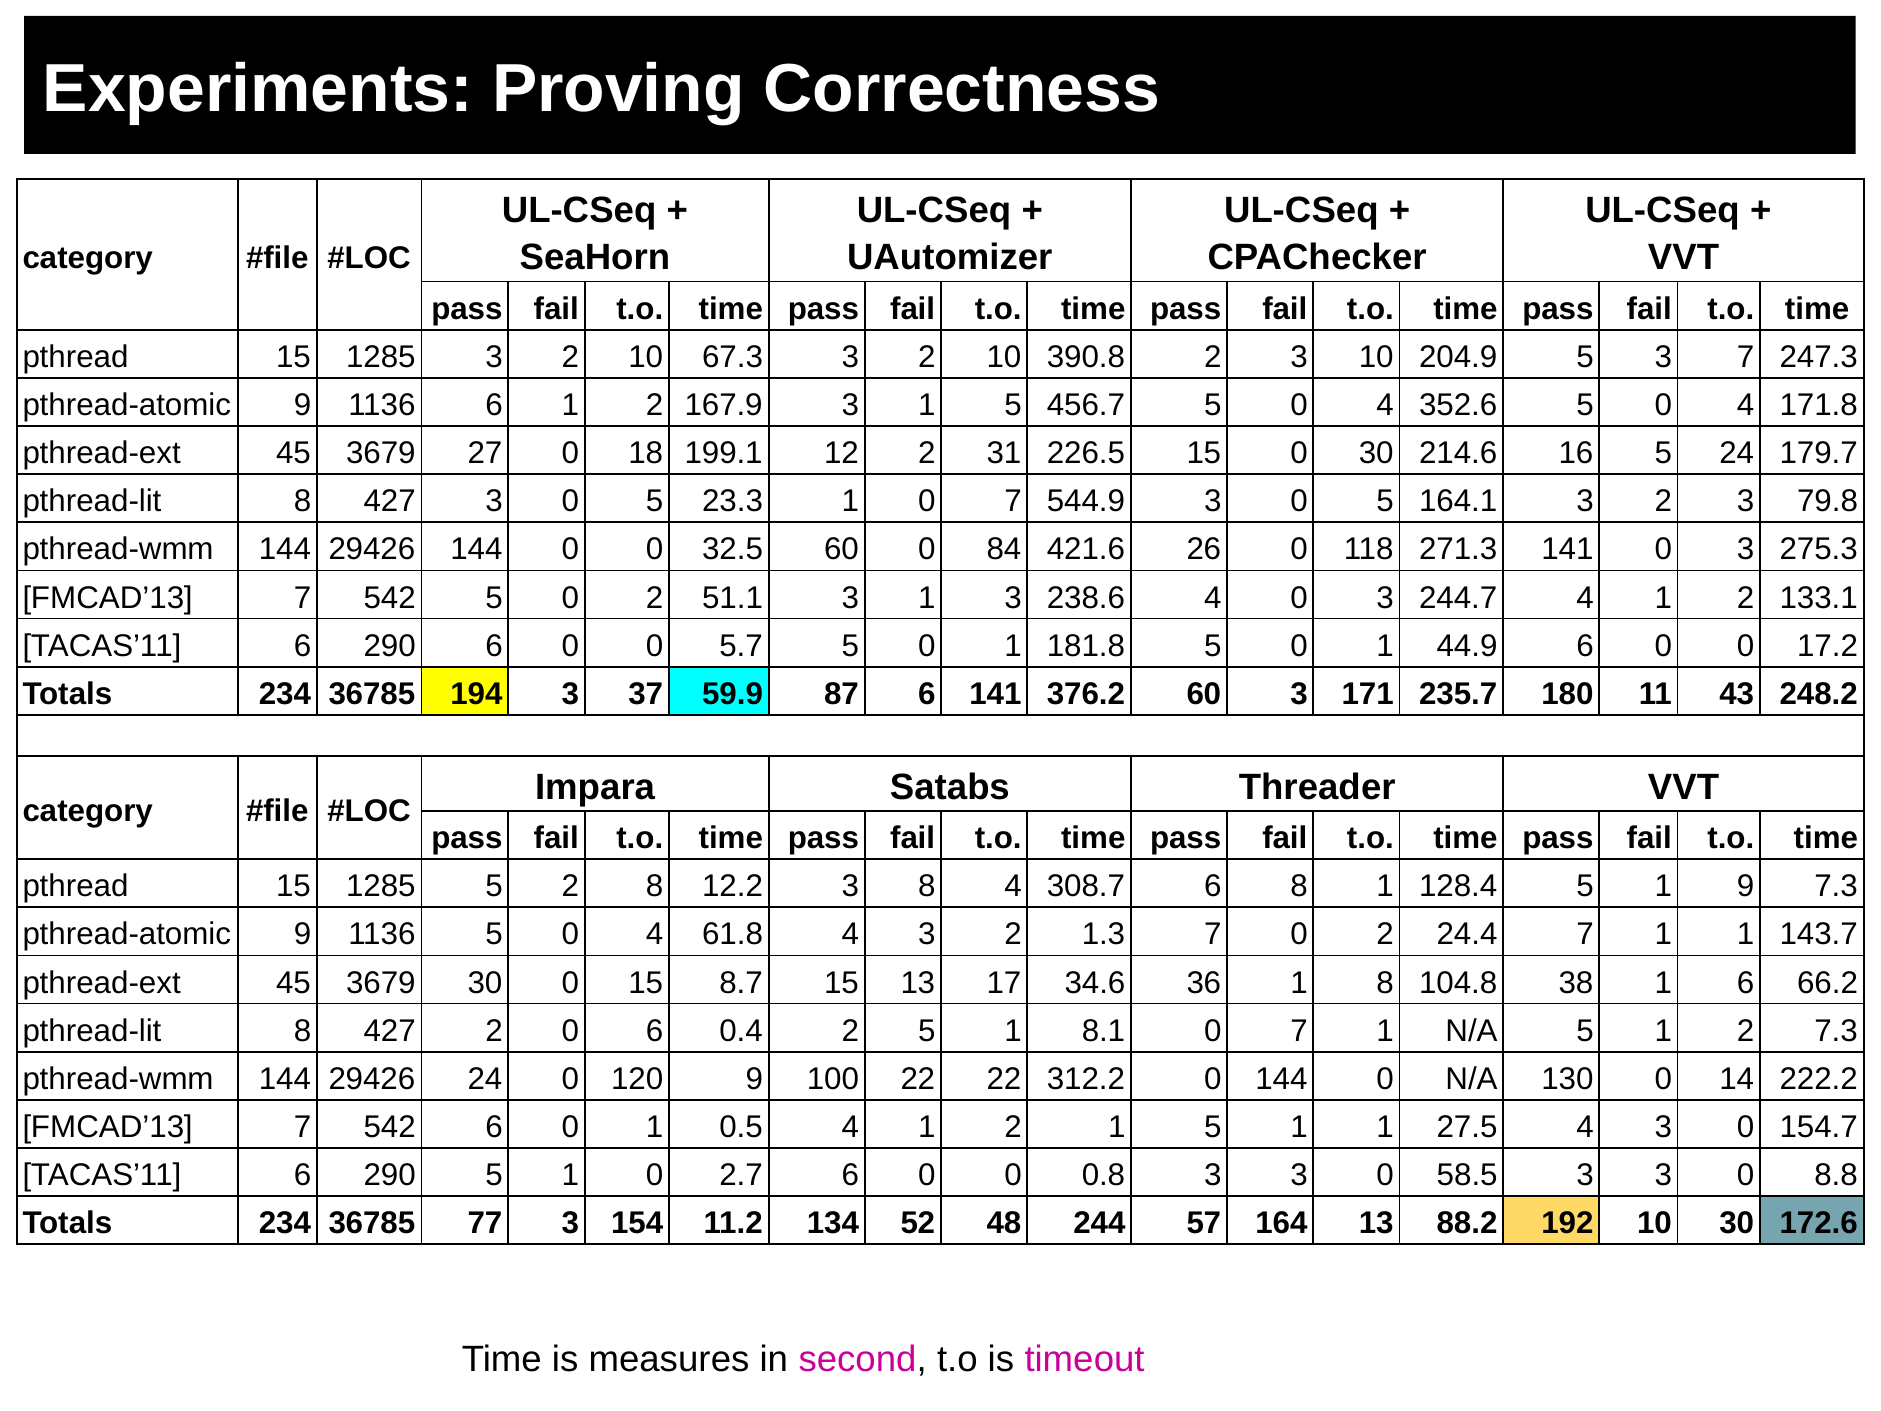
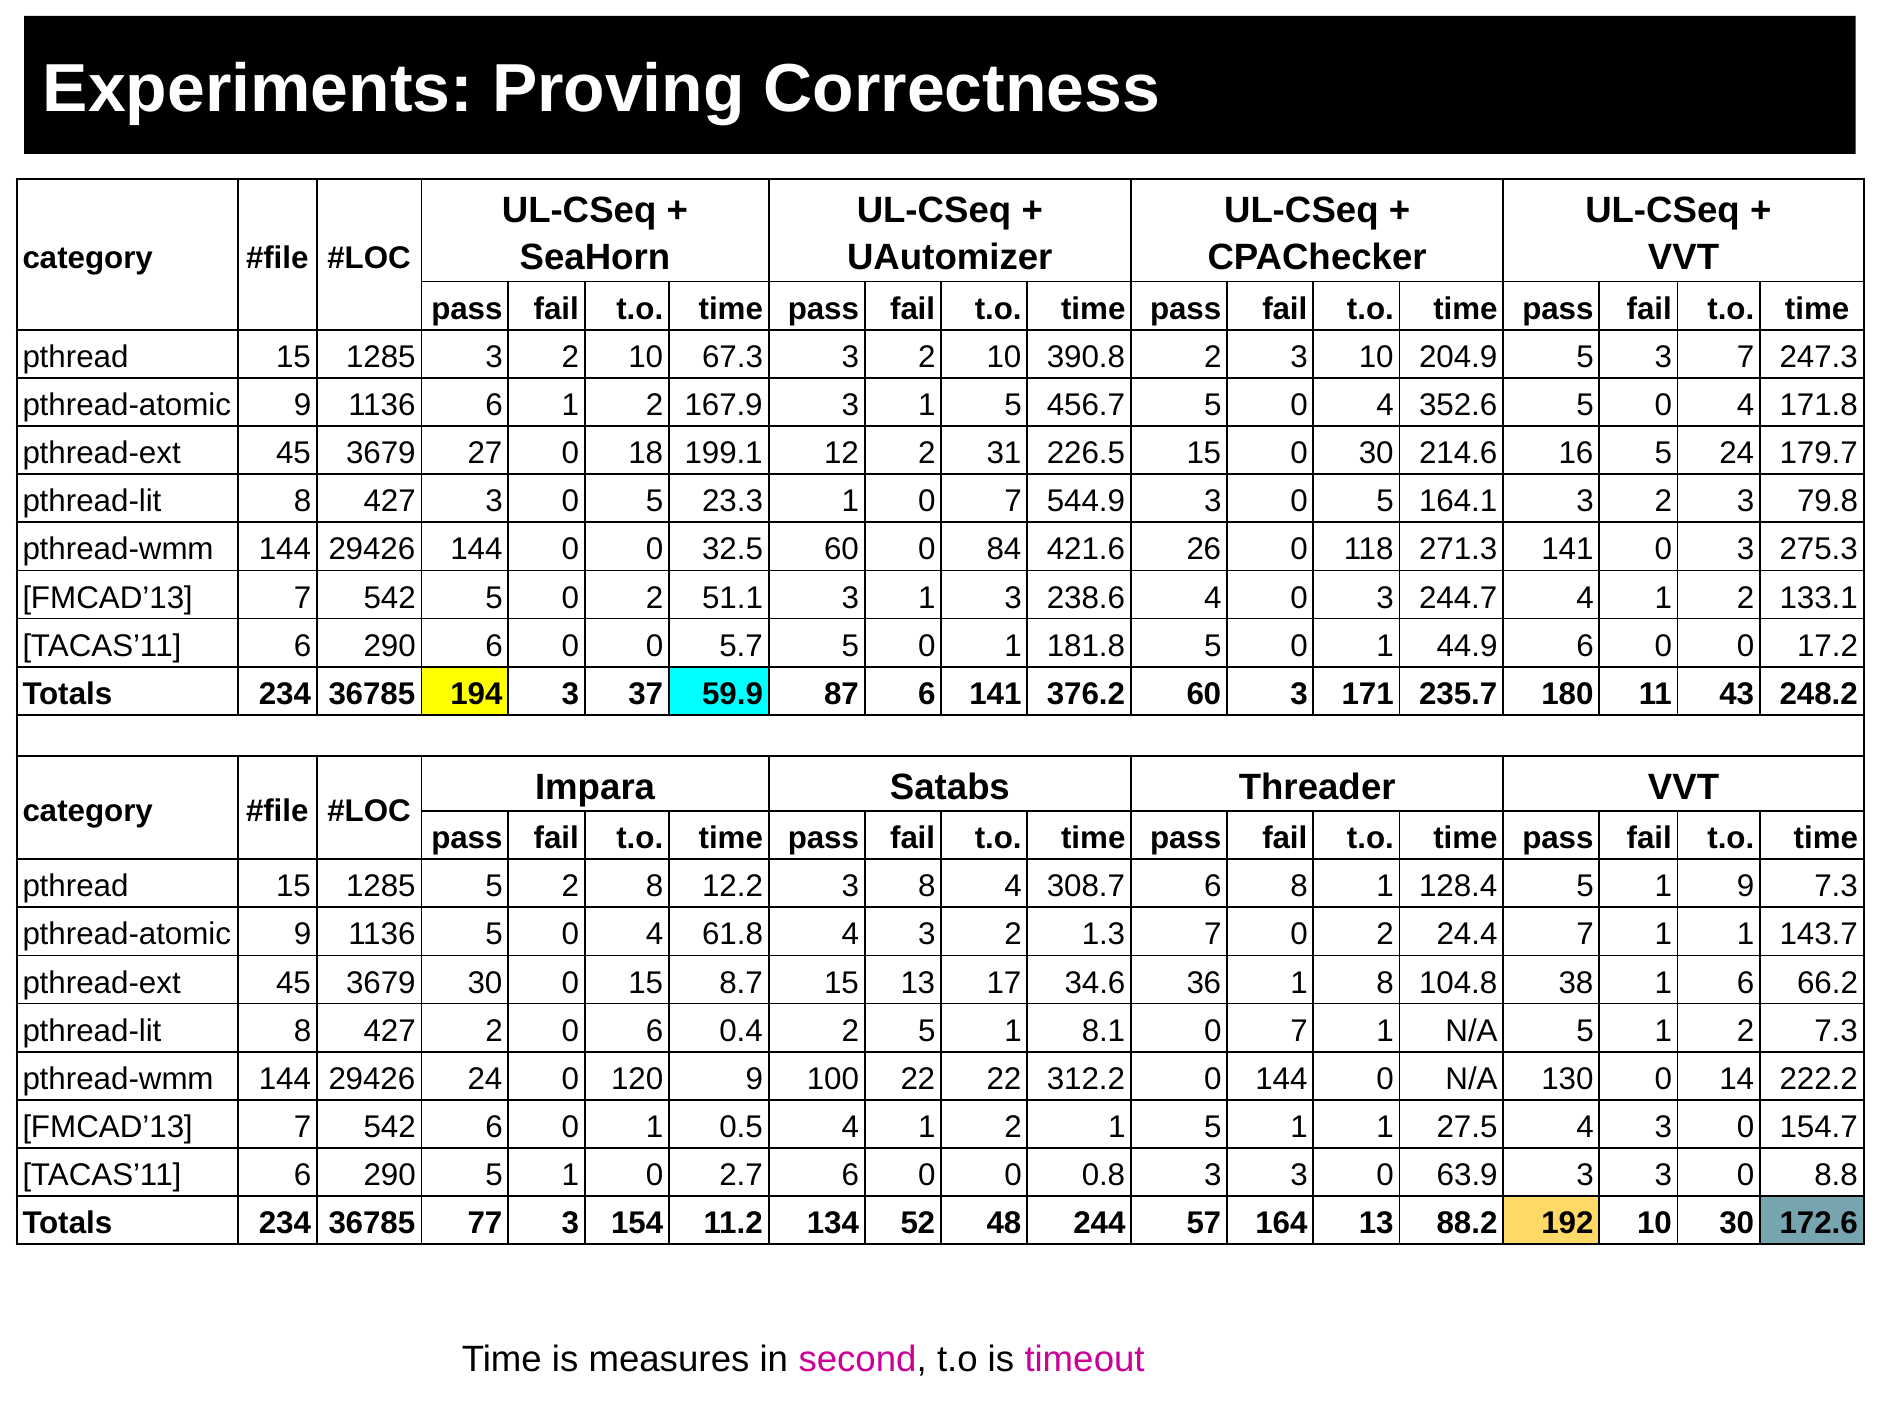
58.5: 58.5 -> 63.9 (1467, 1175)
